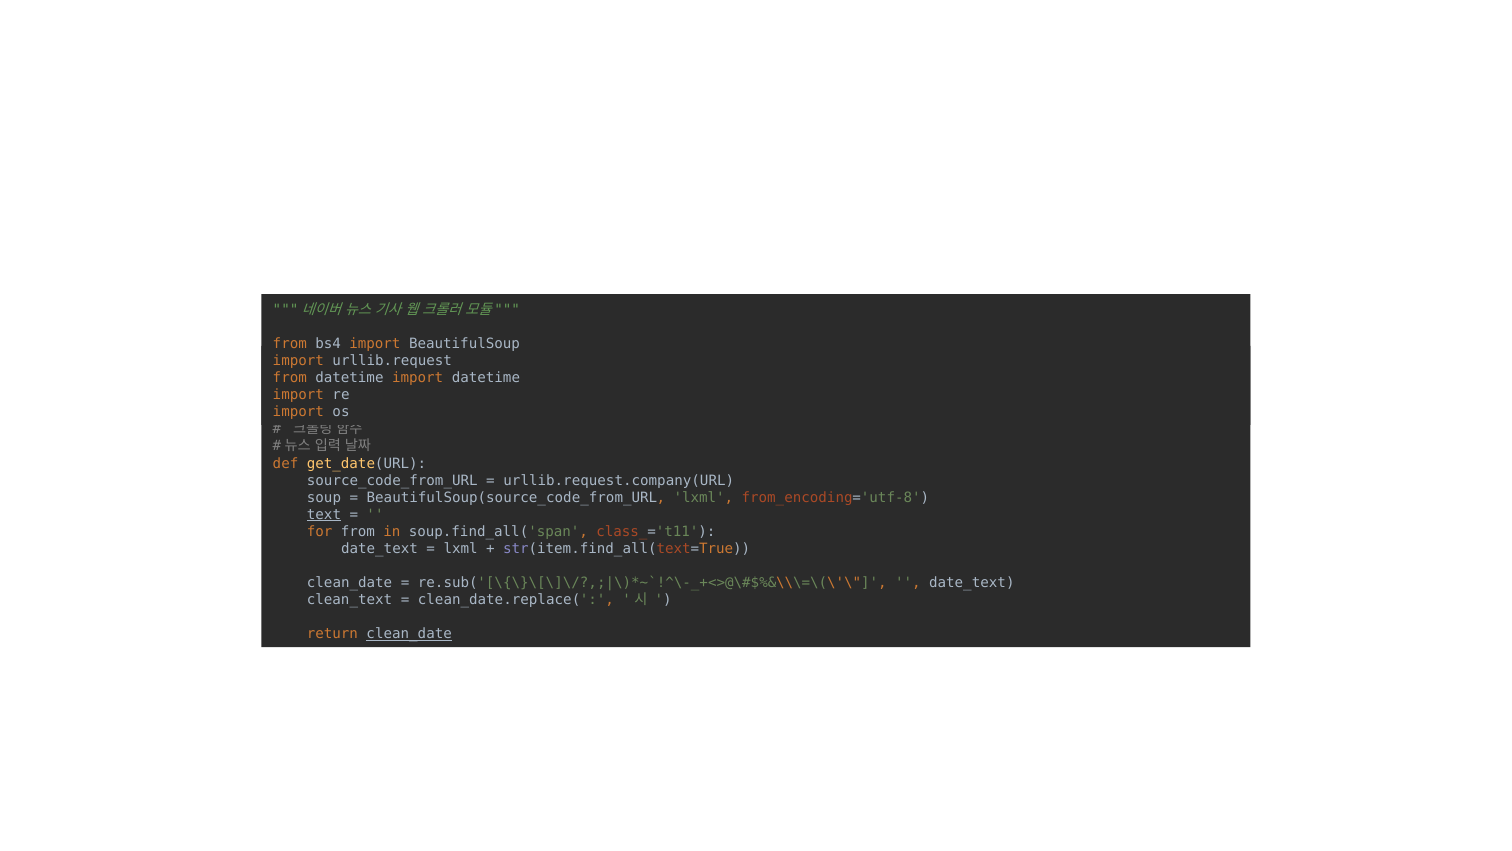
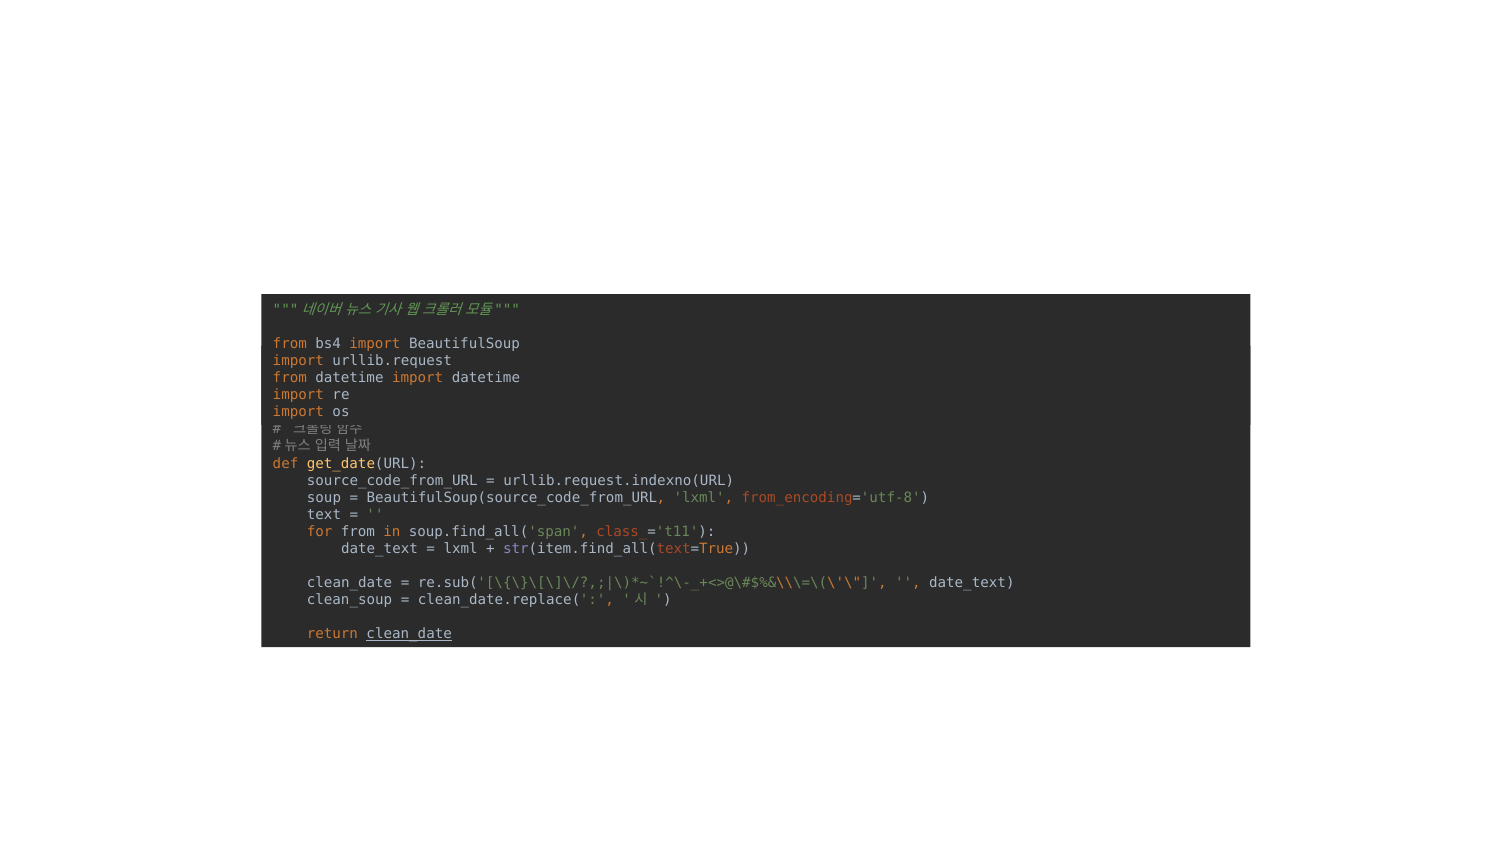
urllib.request.company(URL: urllib.request.company(URL -> urllib.request.indexno(URL (619, 480)
text underline: present -> none (324, 514)
clean_text: clean_text -> clean_soup (350, 599)
